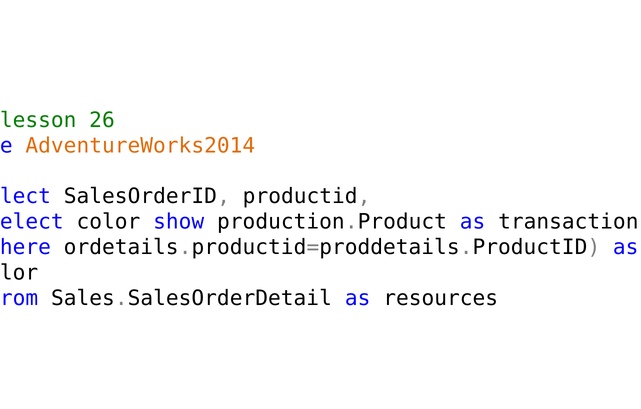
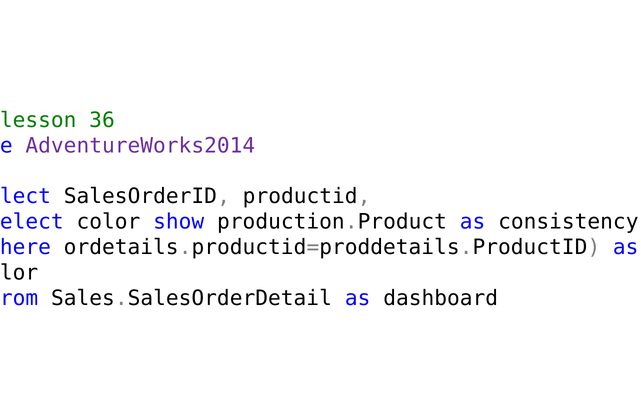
26: 26 -> 36 (102, 120)
AdventureWorks2014 colour: orange -> purple (140, 145)
transaction: transaction -> consistency (568, 222)
resources: resources -> dashboard (441, 298)
